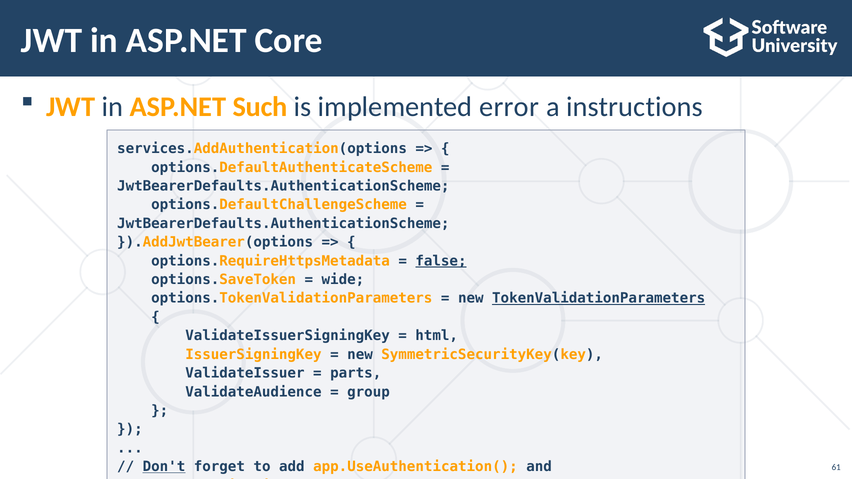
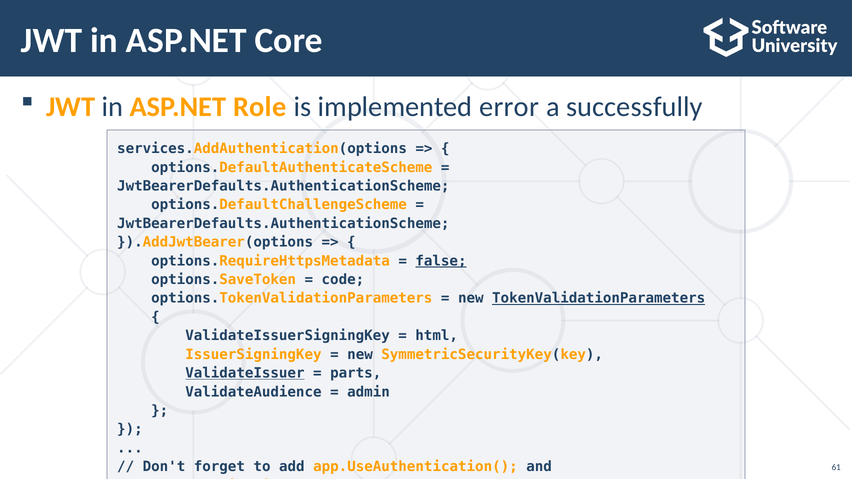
Such: Such -> Role (260, 107)
instructions: instructions -> successfully (634, 107)
wide: wide -> code (343, 280)
ValidateIssuer underline: none -> present (245, 373)
group: group -> admin (369, 392)
Don't underline: present -> none (164, 467)
